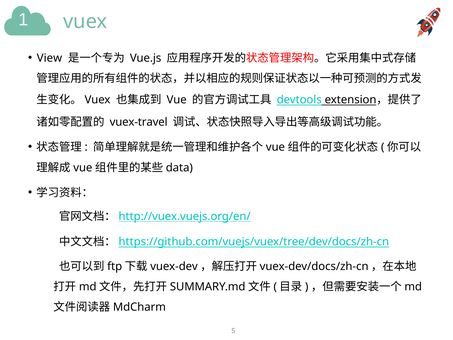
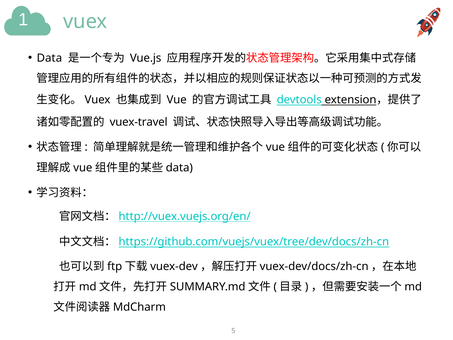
View: View -> Data (49, 58)
